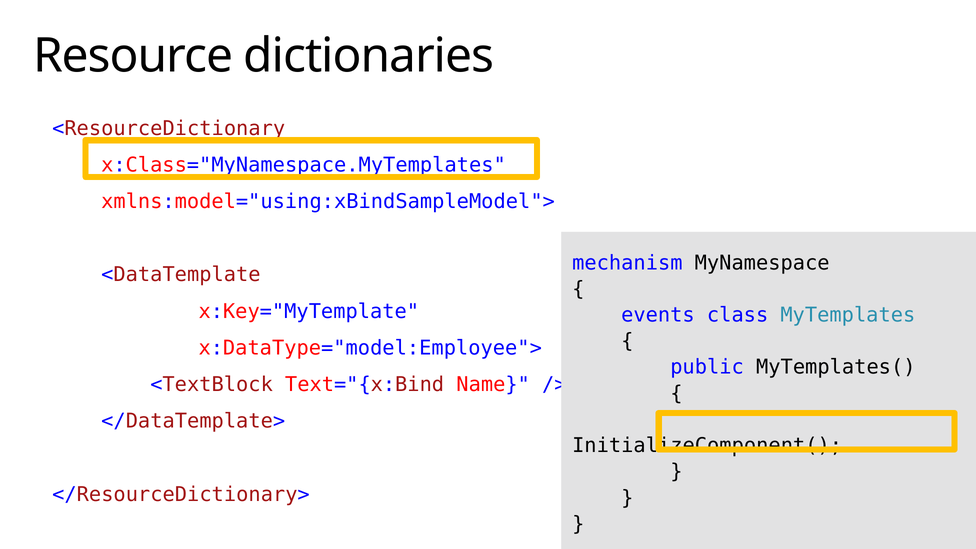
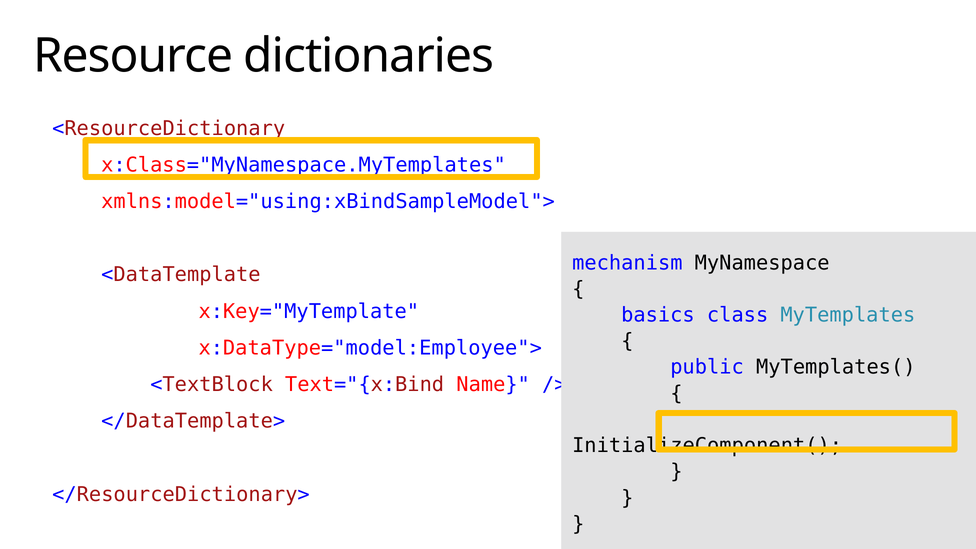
events: events -> basics (658, 315)
